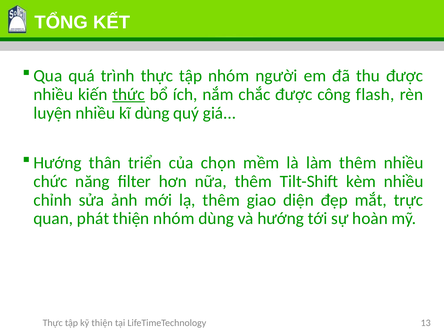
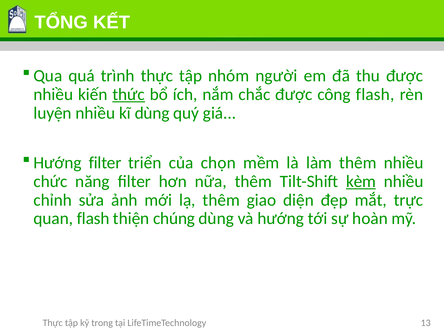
Hướng thân: thân -> filter (105, 163)
kèm underline: none -> present (361, 181)
quan phát: phát -> flash (93, 219)
thiện nhóm: nhóm -> chúng (174, 219)
kỹ thiện: thiện -> trong (102, 323)
